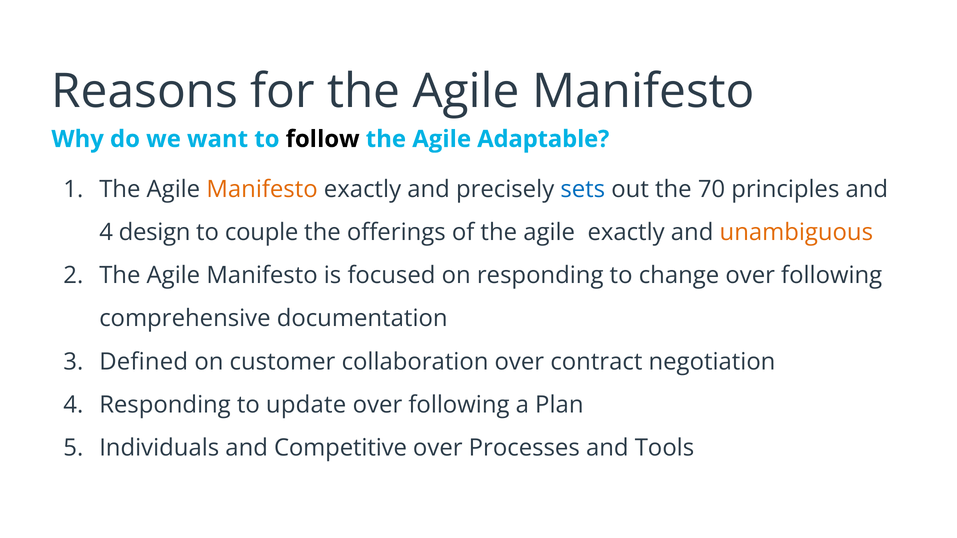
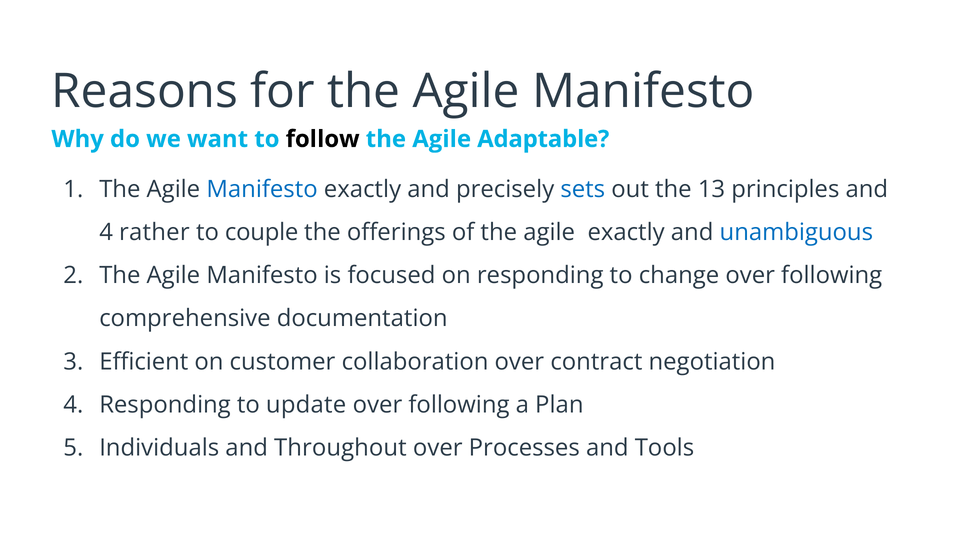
Manifesto colour: orange -> blue (262, 190)
70: 70 -> 13 (712, 190)
design: design -> rather (154, 233)
unambiguous colour: orange -> blue (796, 233)
Defined: Defined -> Efficient (144, 362)
Competitive: Competitive -> Throughout (340, 448)
